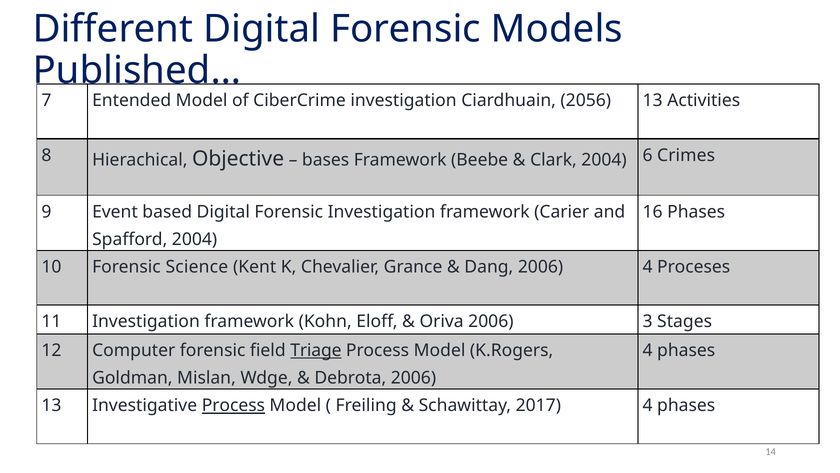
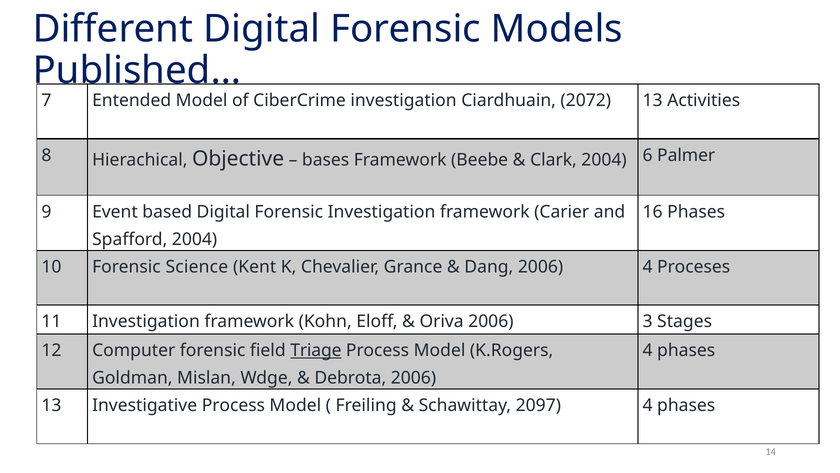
2056: 2056 -> 2072 (586, 101)
Crimes: Crimes -> Palmer (686, 155)
Process underline: present -> none (233, 405)
2017: 2017 -> 2097 (538, 405)
